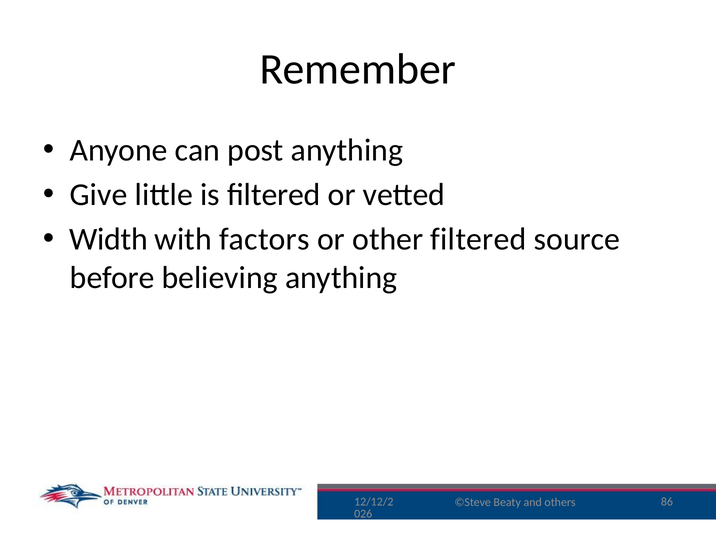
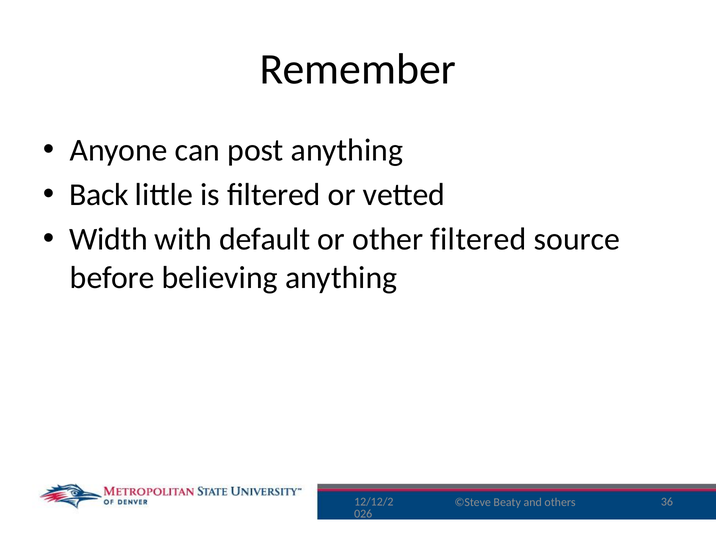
Give: Give -> Back (99, 195)
factors: factors -> default (265, 239)
86: 86 -> 36 (667, 502)
